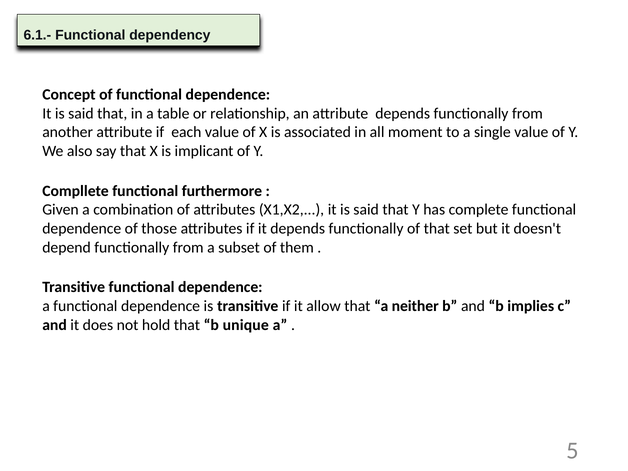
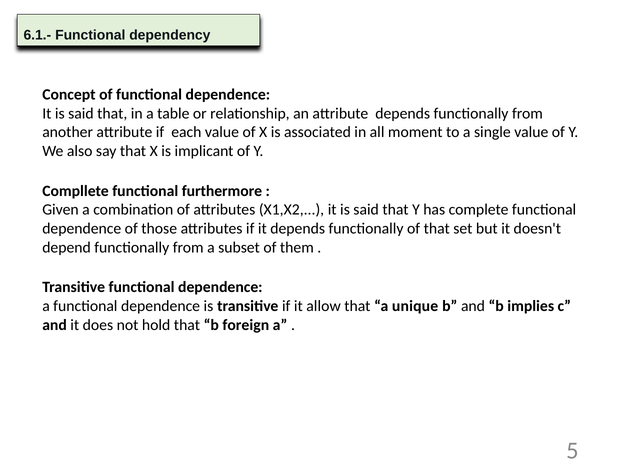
neither: neither -> unique (415, 306)
unique: unique -> foreign (246, 325)
